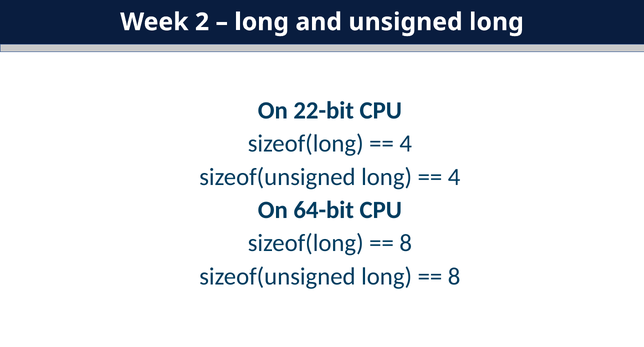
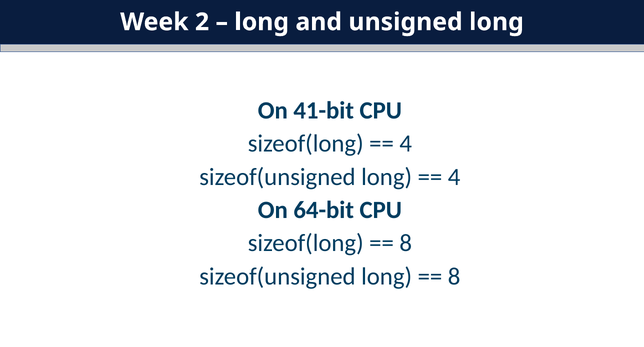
22-bit: 22-bit -> 41-bit (324, 110)
